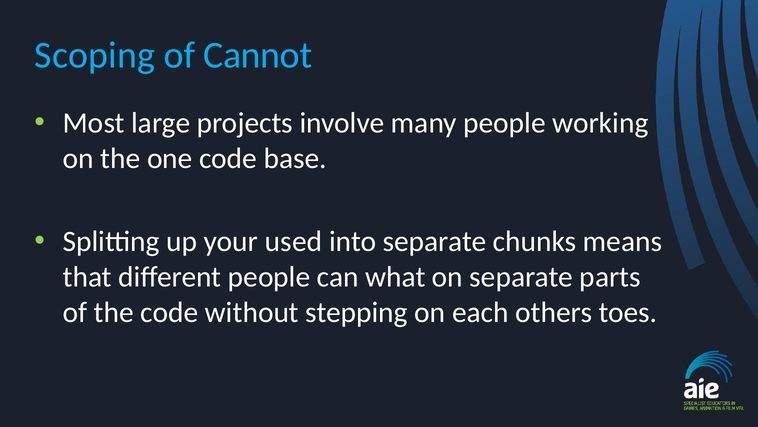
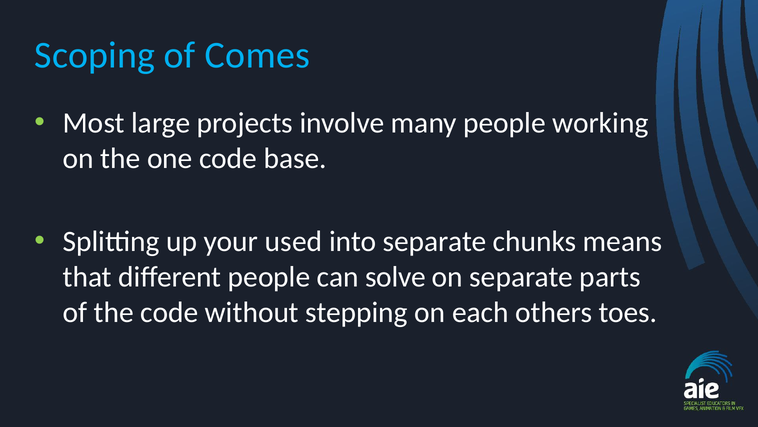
Cannot: Cannot -> Comes (257, 55)
what: what -> solve (395, 276)
